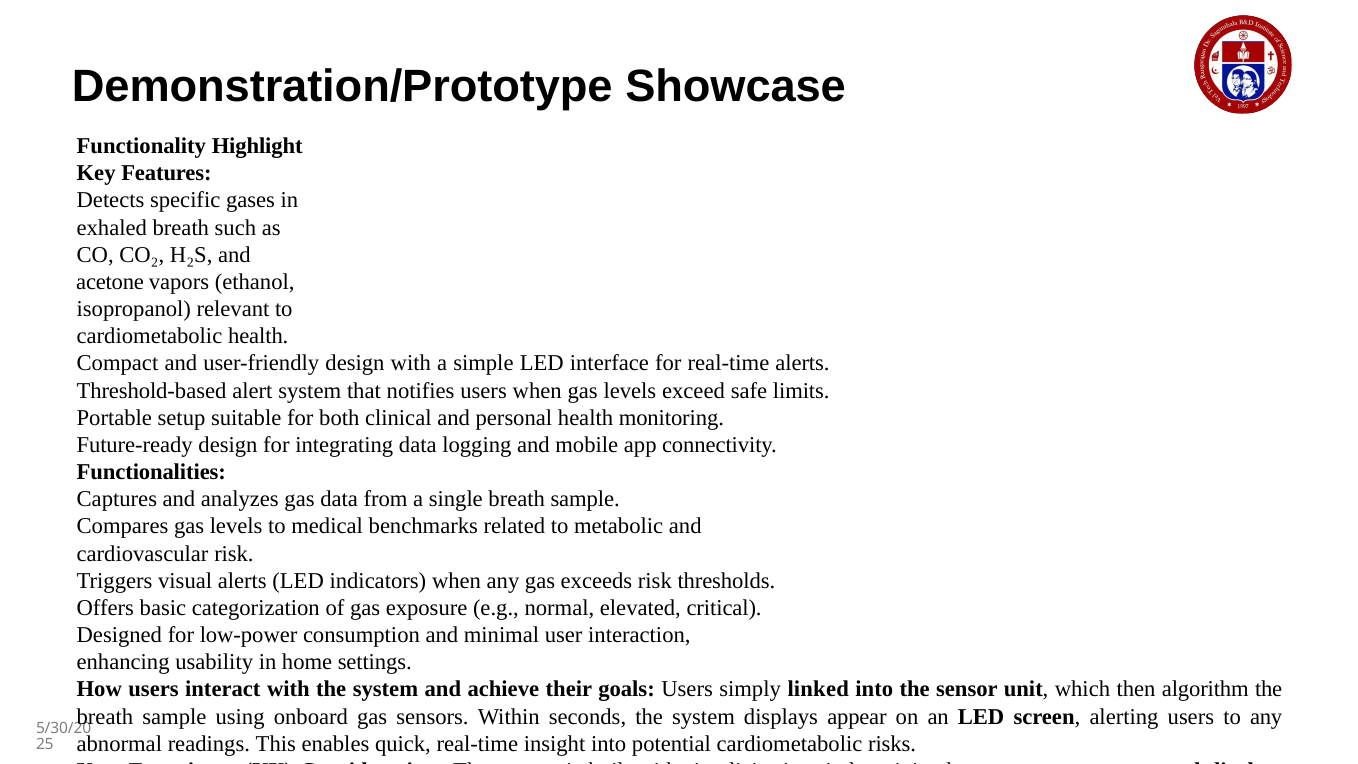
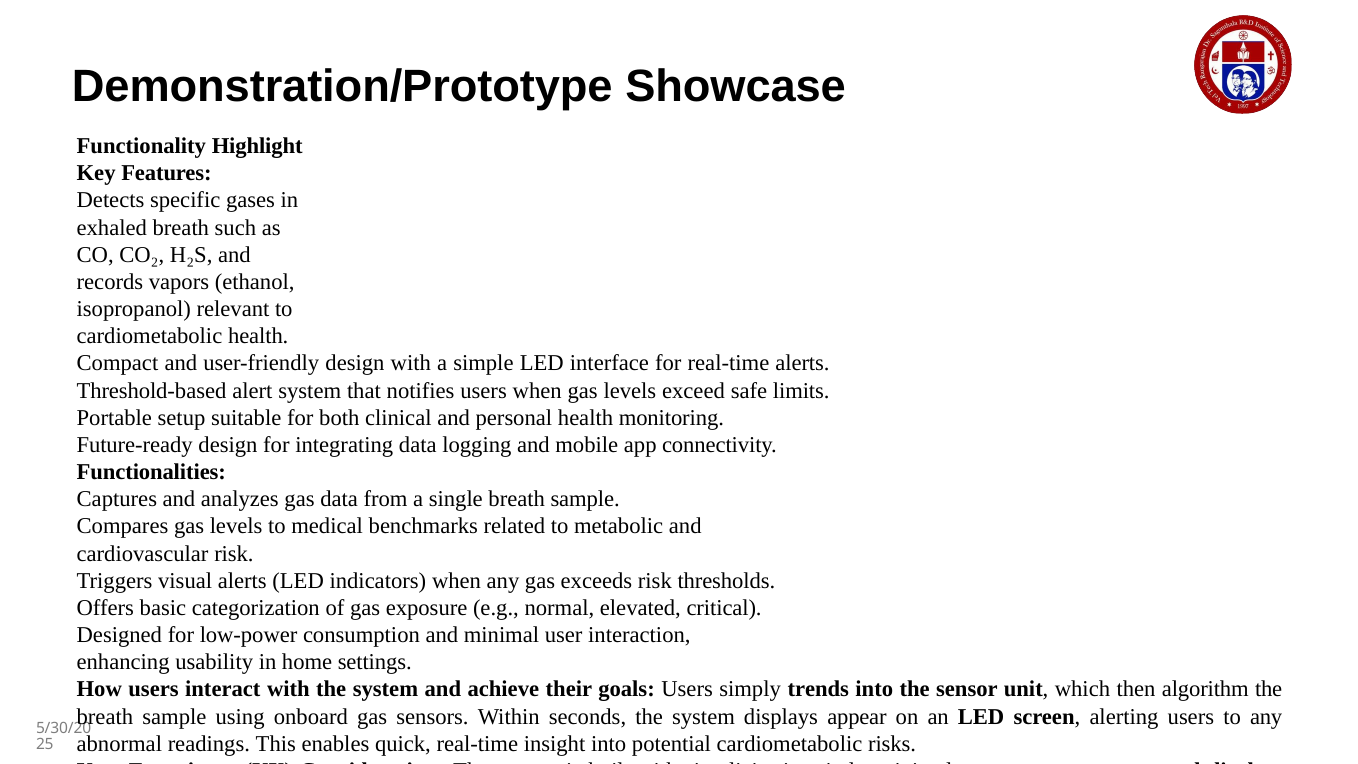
acetone: acetone -> records (110, 282)
linked: linked -> trends (818, 689)
